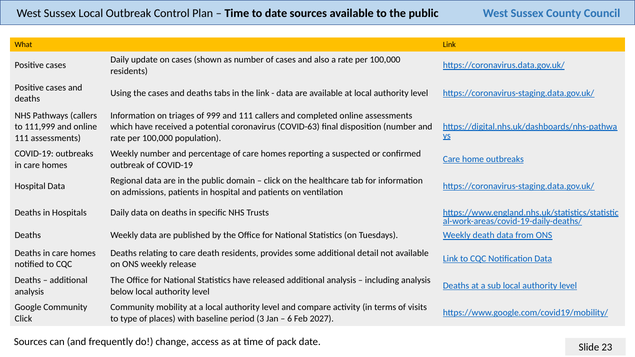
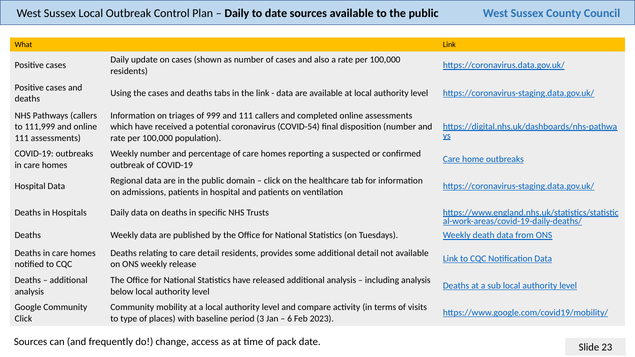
Time: Time -> Daily (237, 13)
COVID-63: COVID-63 -> COVID-54 (299, 127)
care death: death -> detail (209, 253)
2027: 2027 -> 2023 (322, 319)
